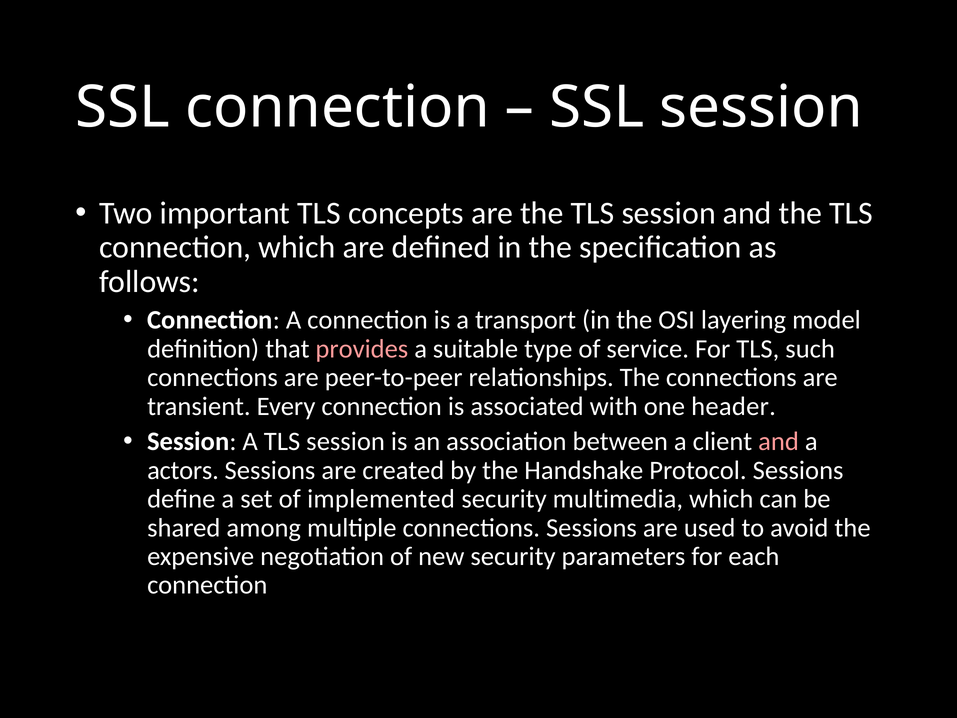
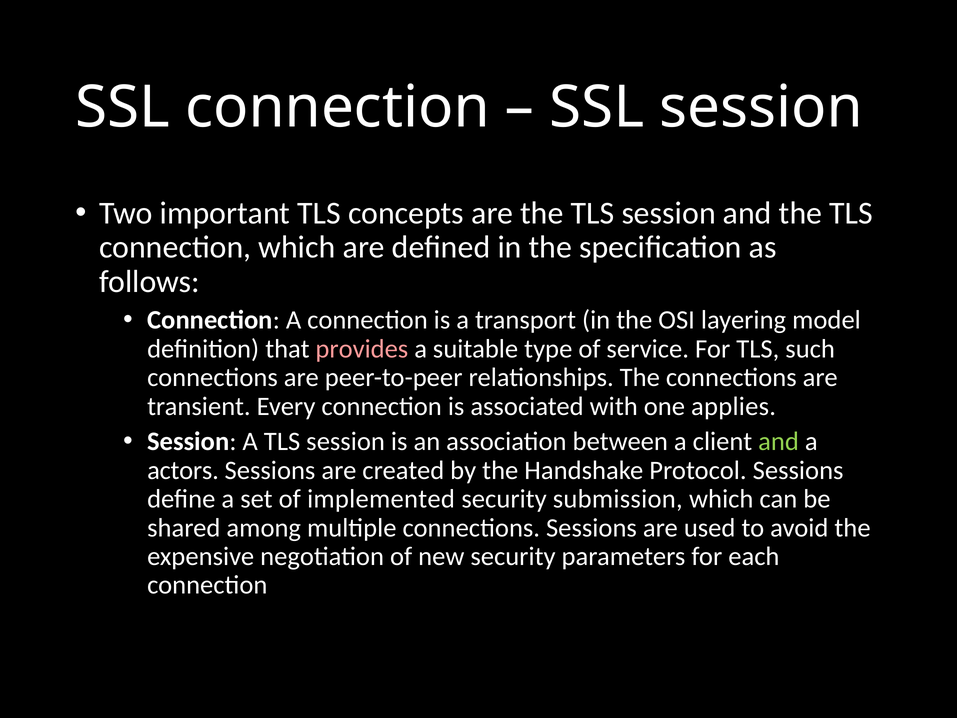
header: header -> applies (734, 406)
and colour: pink -> light green (778, 441)
multimedia: multimedia -> submission (618, 499)
